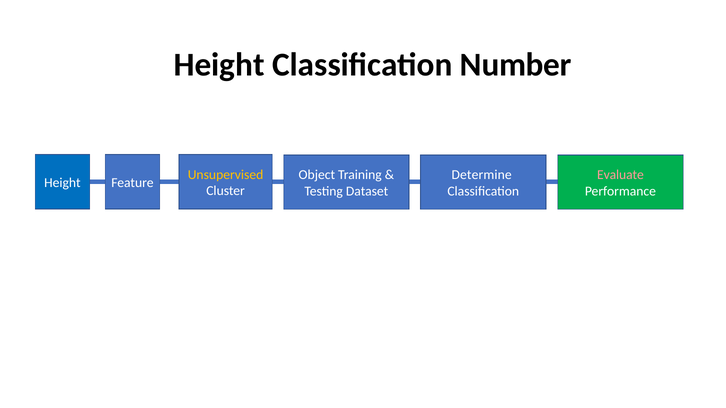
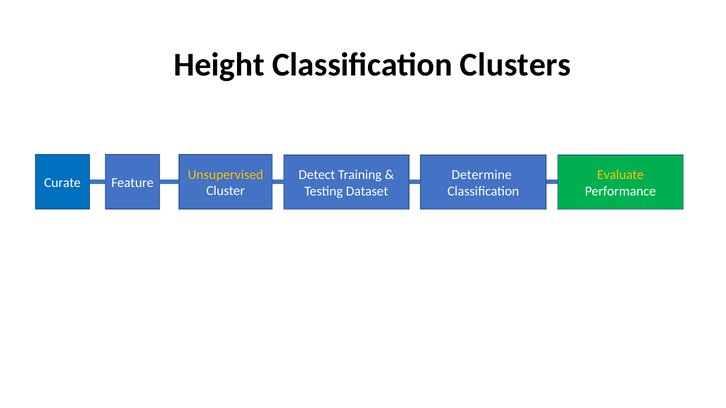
Number: Number -> Clusters (516, 65)
Object: Object -> Detect (317, 175)
Evaluate colour: pink -> yellow (620, 175)
Height: Height -> Curate (62, 183)
